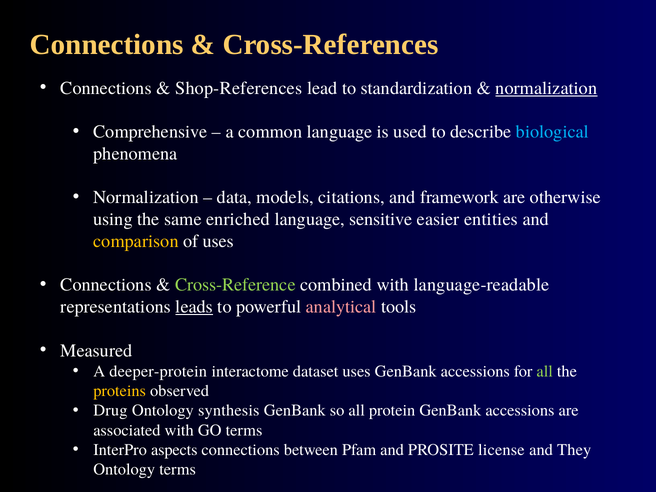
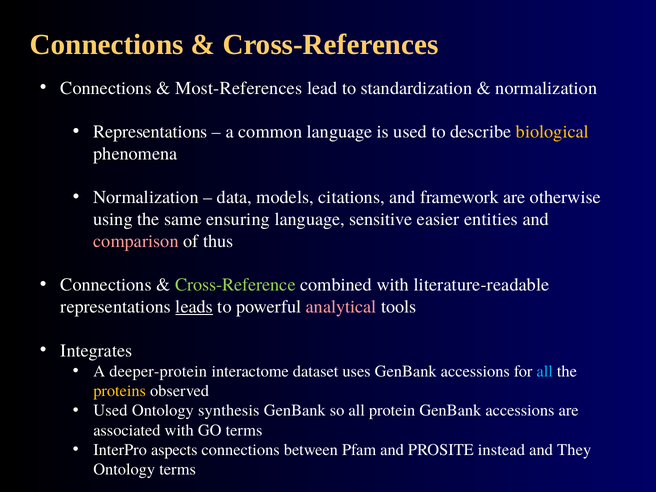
Shop-References: Shop-References -> Most-References (239, 88)
normalization underline: present -> none (546, 88)
Comprehensive: Comprehensive -> Representations (150, 132)
biological colour: light blue -> yellow (552, 132)
enriched: enriched -> ensuring (238, 219)
comparison colour: yellow -> pink (136, 241)
of uses: uses -> thus (218, 241)
language-readable: language-readable -> literature-readable (482, 285)
Measured: Measured -> Integrates (96, 350)
all colour: light green -> light blue (545, 371)
Drug: Drug -> Used (110, 411)
license: license -> instead (501, 450)
